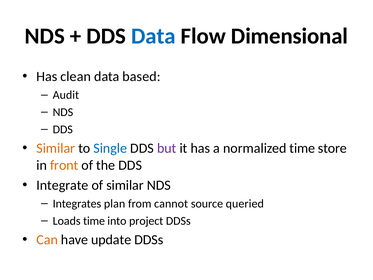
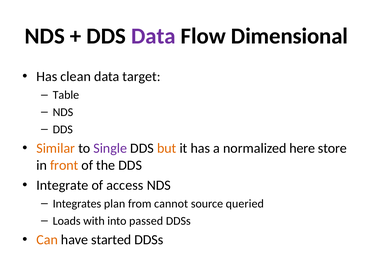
Data colour: blue -> purple (153, 36)
based: based -> target (142, 77)
Audit: Audit -> Table (66, 95)
Single colour: blue -> purple (110, 148)
but colour: purple -> orange (167, 148)
normalized time: time -> here (302, 148)
of similar: similar -> access (125, 185)
Loads time: time -> with (94, 221)
project: project -> passed (146, 221)
update: update -> started (111, 240)
